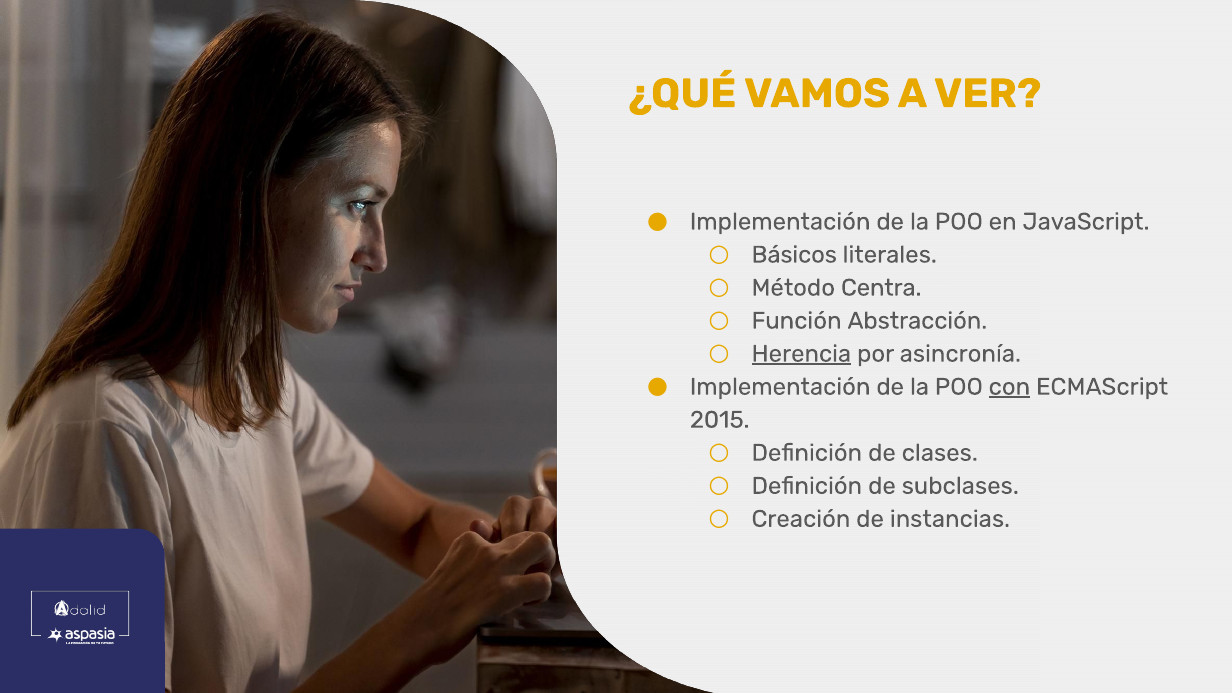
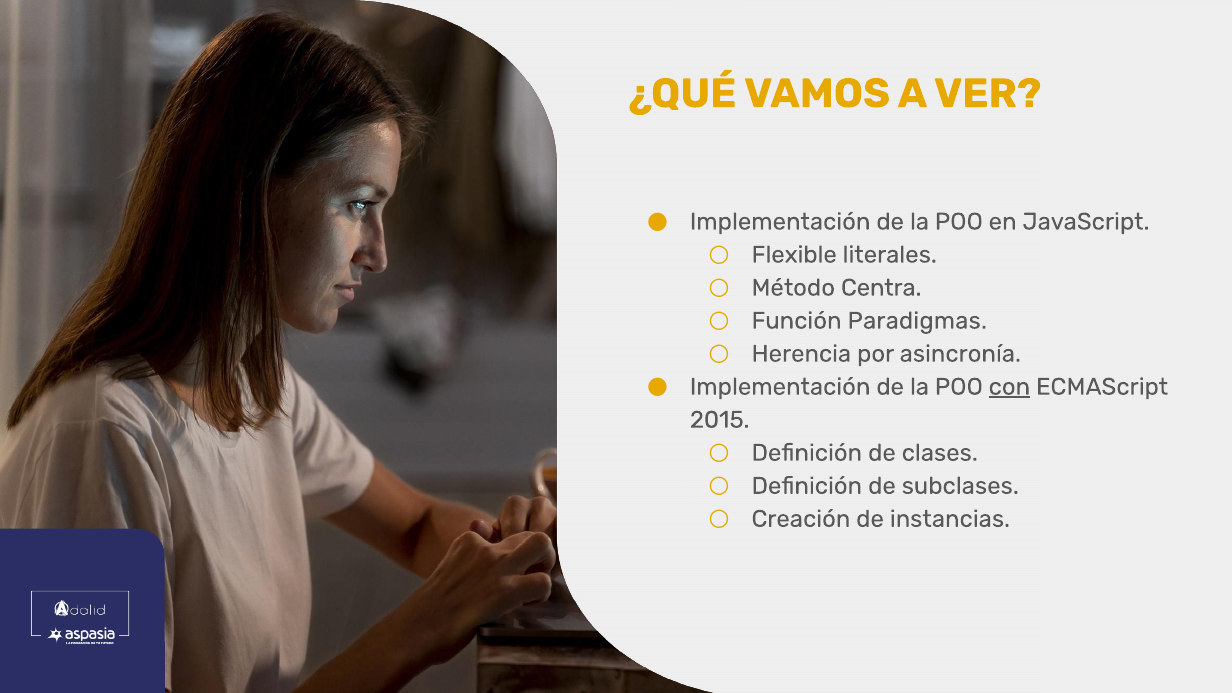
Básicos: Básicos -> Flexible (794, 255)
Abstracción: Abstracción -> Paradigmas (917, 321)
Herencia underline: present -> none (801, 354)
